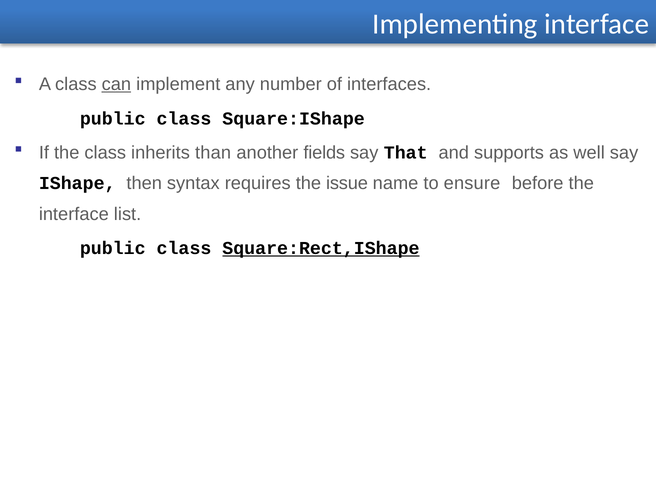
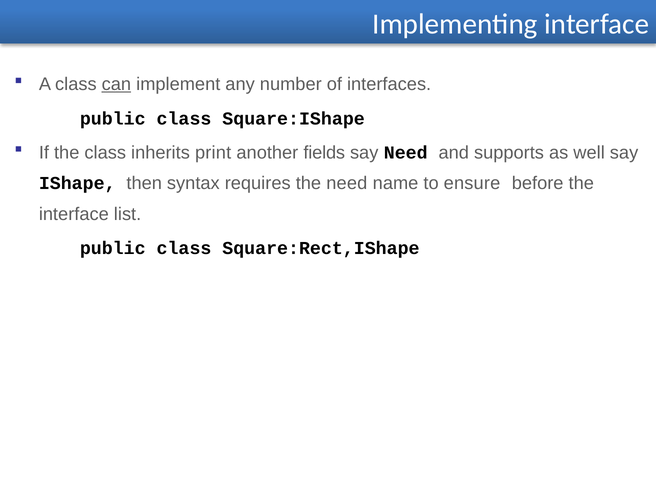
than: than -> print (213, 153)
say That: That -> Need (406, 153)
the issue: issue -> need (347, 183)
Square:Rect,IShape underline: present -> none (321, 248)
